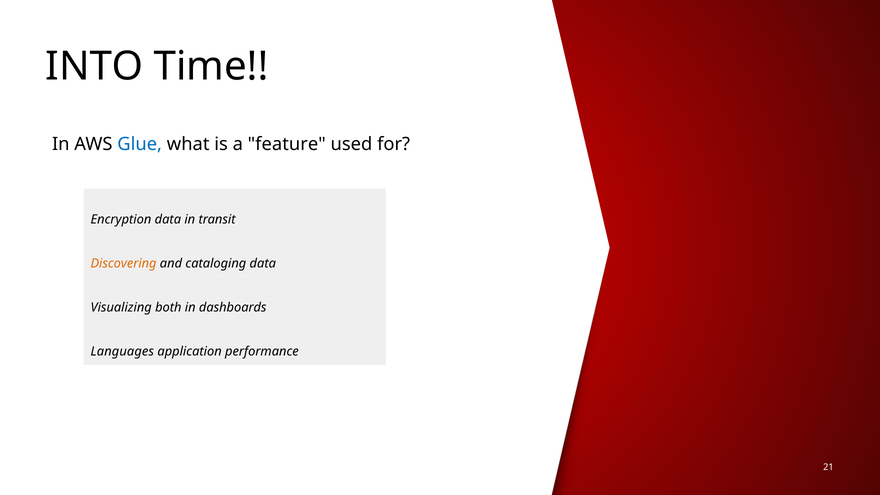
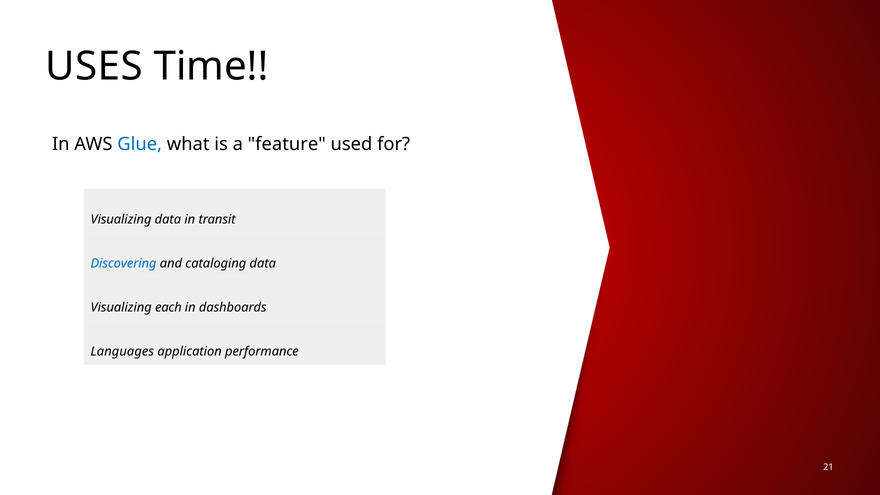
INTO: INTO -> USES (94, 66)
Encryption: Encryption -> Visualizing (121, 219)
Discovering colour: orange -> blue (124, 263)
both: both -> each (168, 307)
